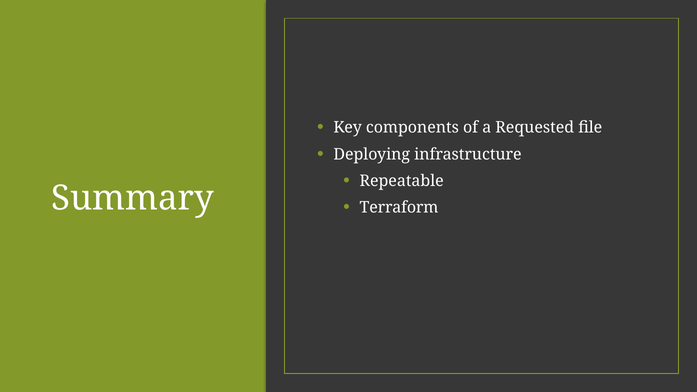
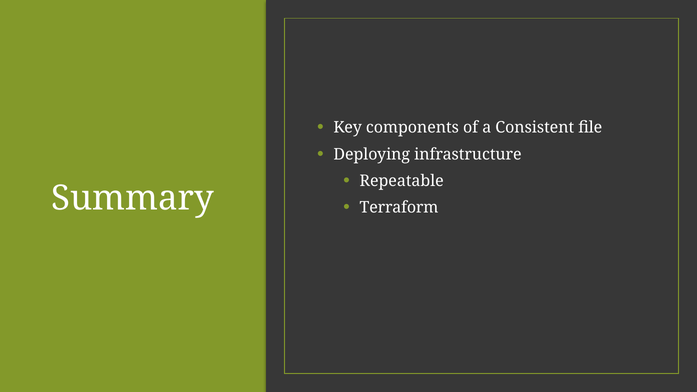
Requested: Requested -> Consistent (535, 128)
